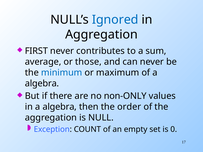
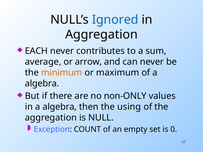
FIRST: FIRST -> EACH (36, 51)
those: those -> arrow (89, 62)
minimum colour: blue -> orange (62, 73)
order: order -> using (129, 107)
